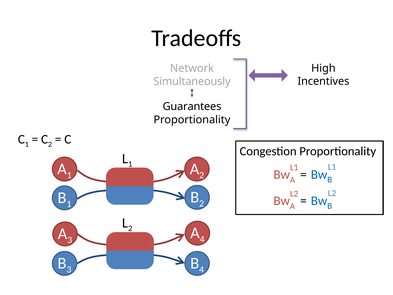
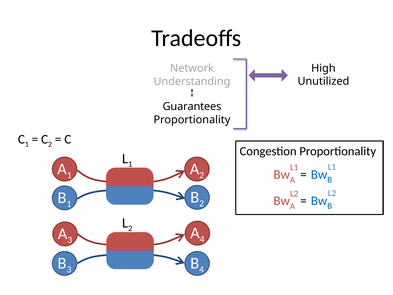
Incentives: Incentives -> Unutilized (323, 81)
Simultaneously: Simultaneously -> Understanding (192, 81)
